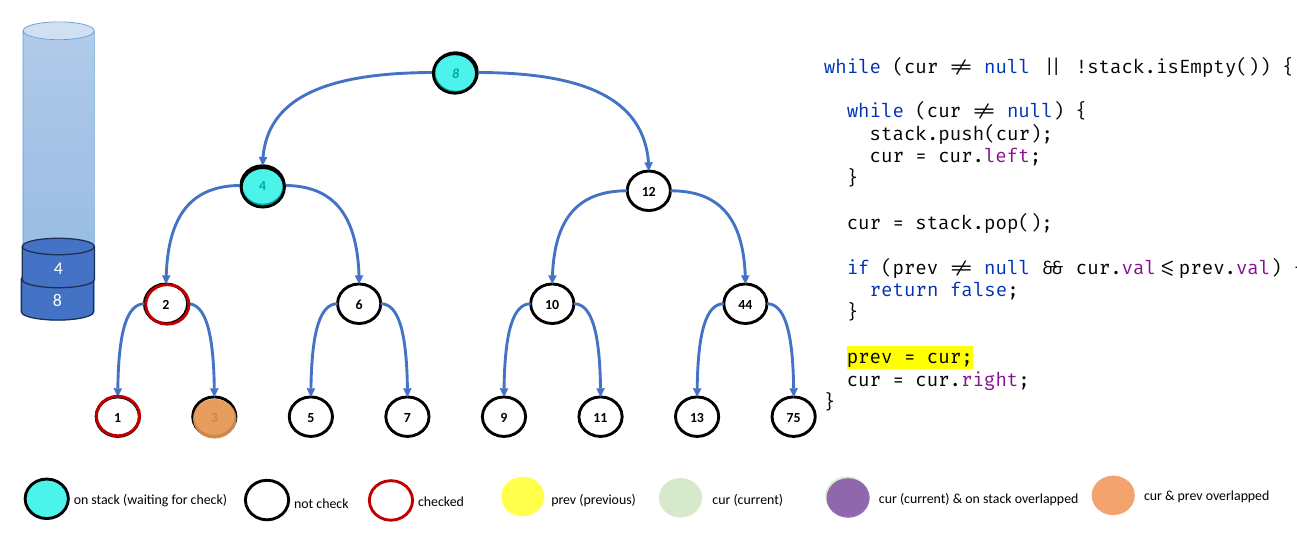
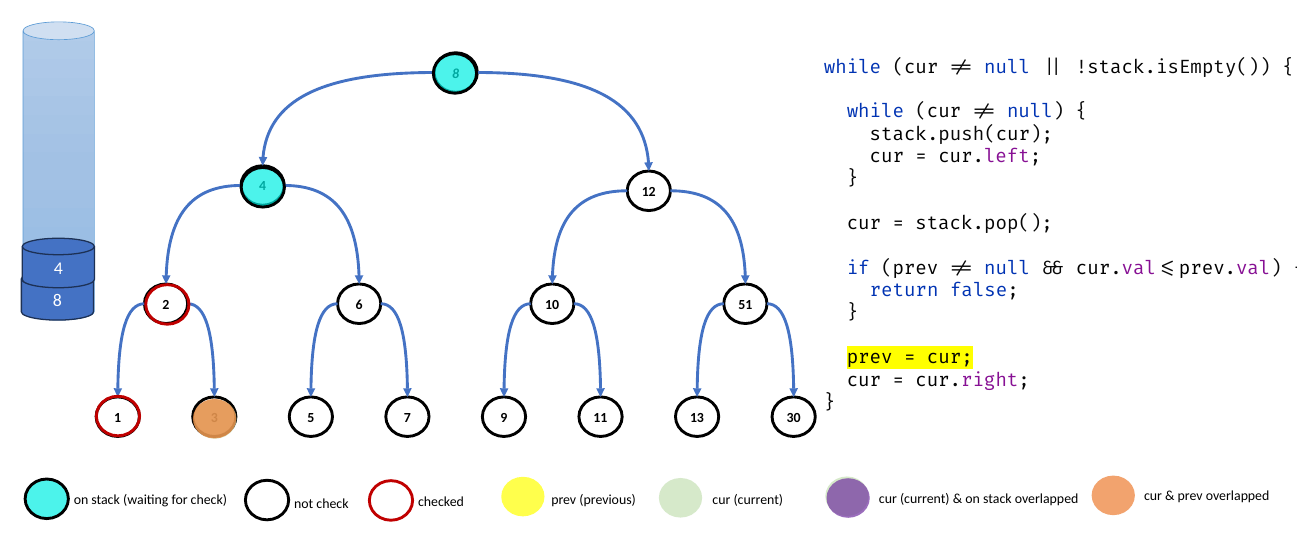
44: 44 -> 51 (745, 305)
75: 75 -> 30 (794, 418)
